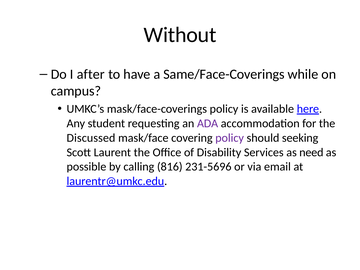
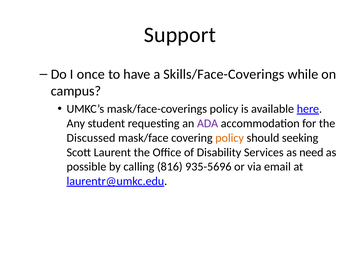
Without: Without -> Support (180, 35)
after: after -> once (91, 74)
Same/Face-Coverings: Same/Face-Coverings -> Skills/Face-Coverings (224, 74)
policy colour: purple -> orange (230, 138)
231-5696: 231-5696 -> 935-5696 (208, 167)
